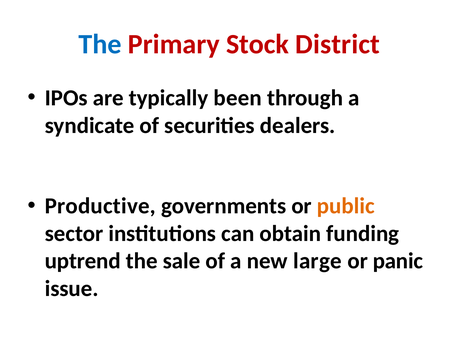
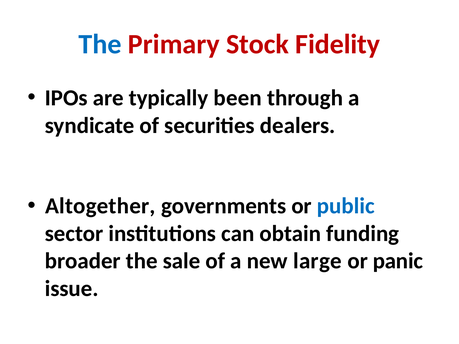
District: District -> Fidelity (338, 44)
Productive: Productive -> Altogether (100, 206)
public colour: orange -> blue (346, 206)
uptrend: uptrend -> broader (83, 261)
